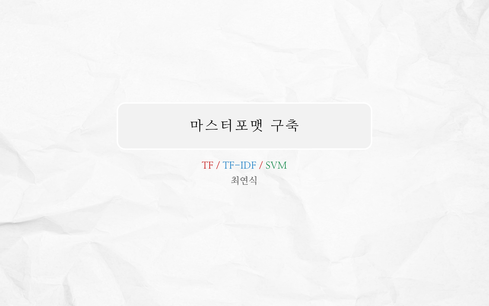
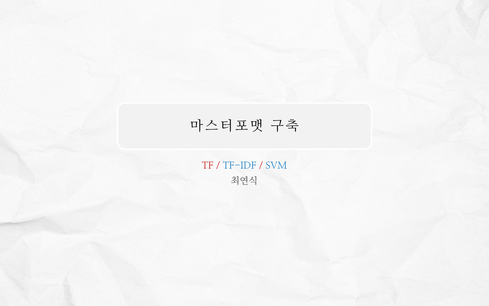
SVM colour: green -> blue (276, 165)
